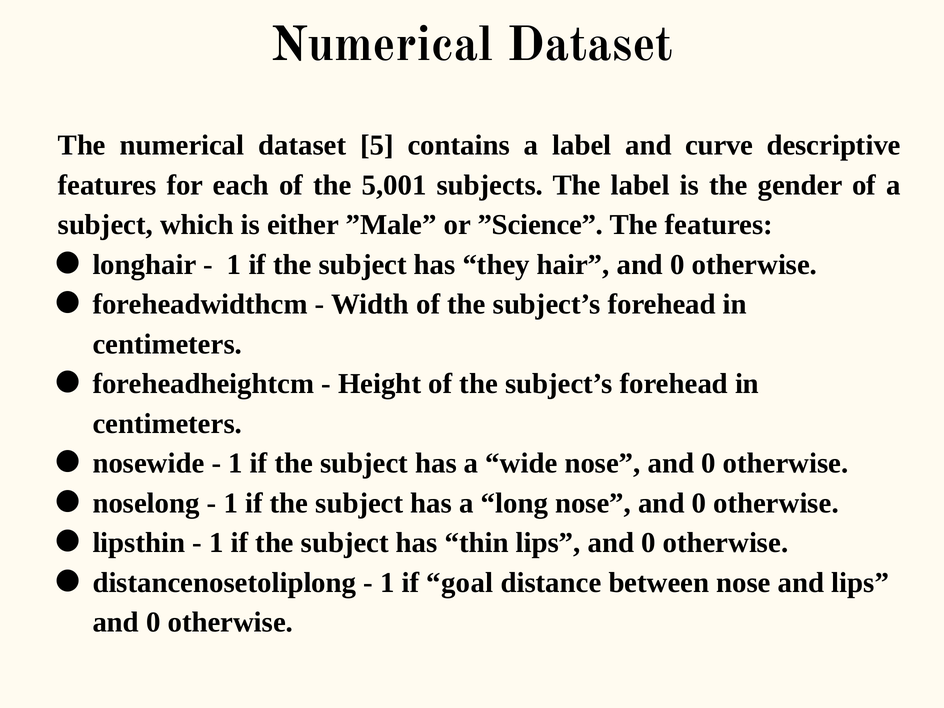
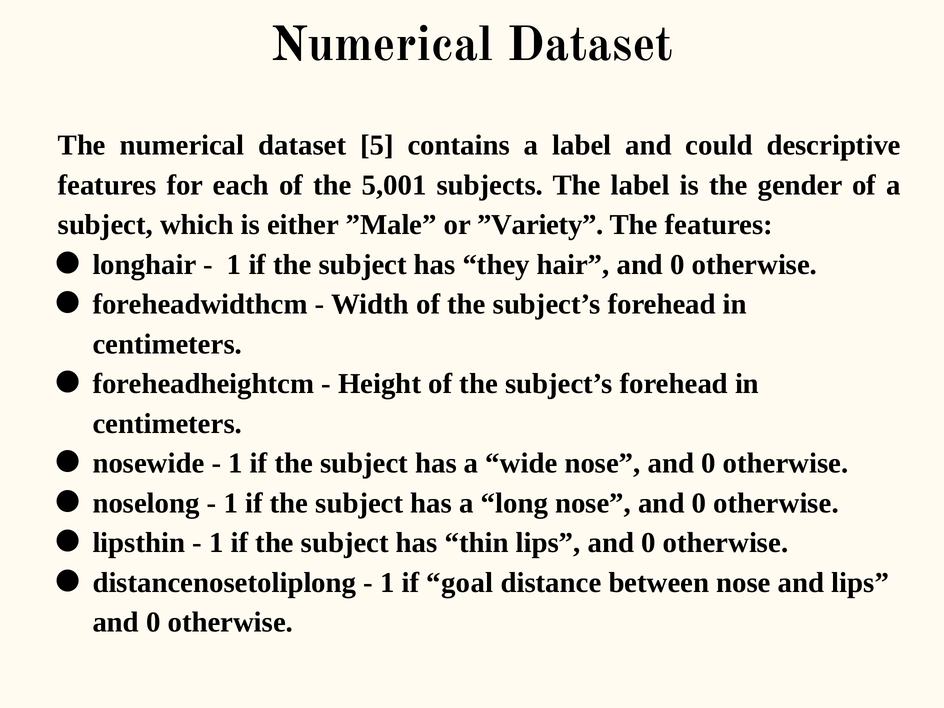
curve: curve -> could (719, 145)
”Science: ”Science -> ”Variety (540, 225)
